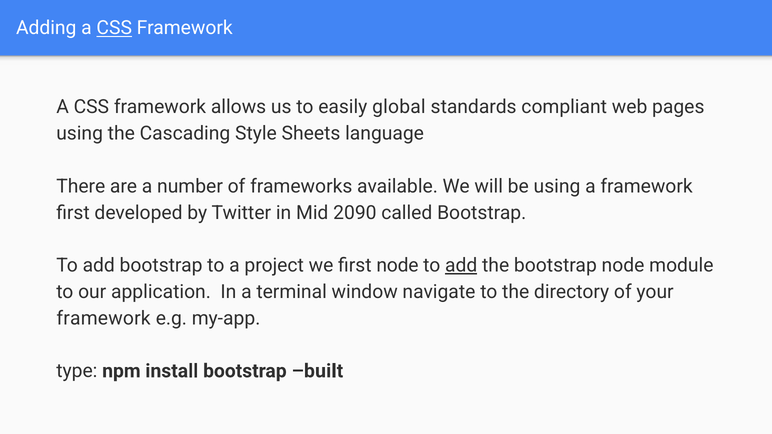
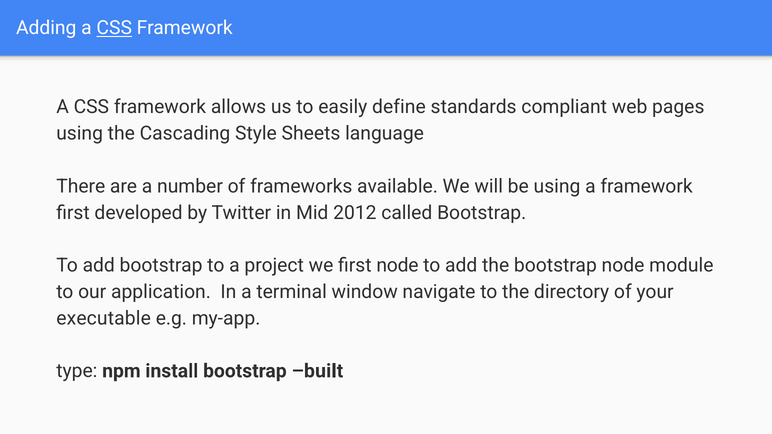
global: global -> define (399, 107)
2090: 2090 -> 2012 (355, 213)
add underline: present -> none (461, 266)
framework: framework -> executable (104, 318)
